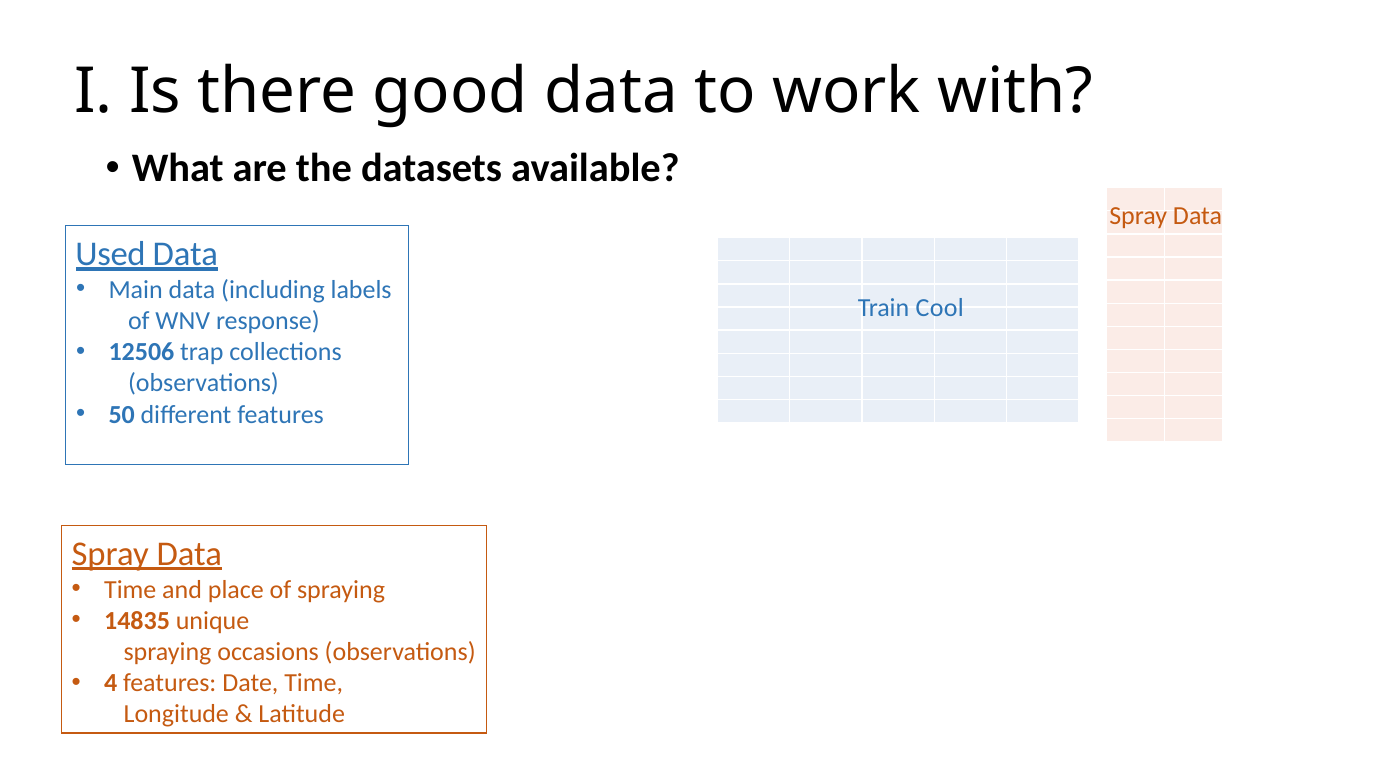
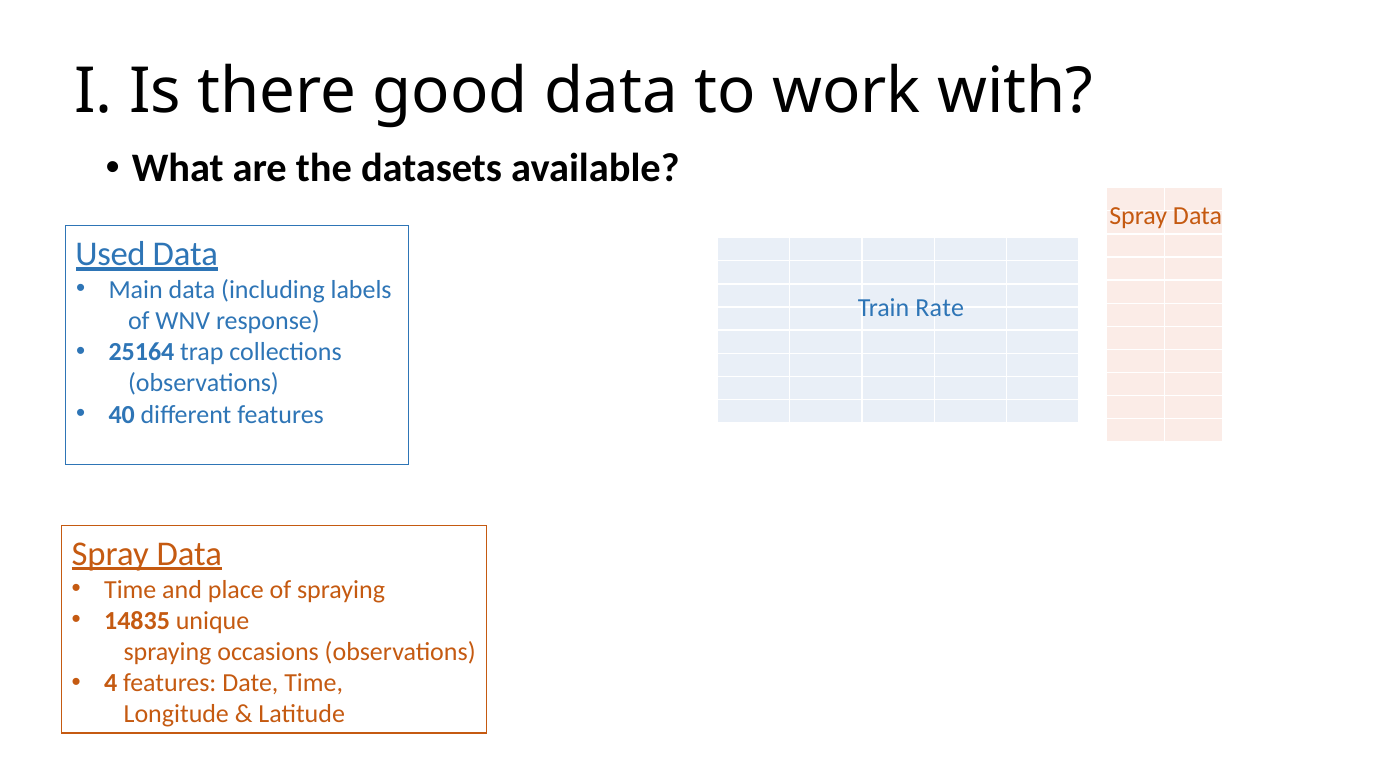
Cool: Cool -> Rate (940, 308)
12506: 12506 -> 25164 (141, 352)
50: 50 -> 40 (122, 415)
